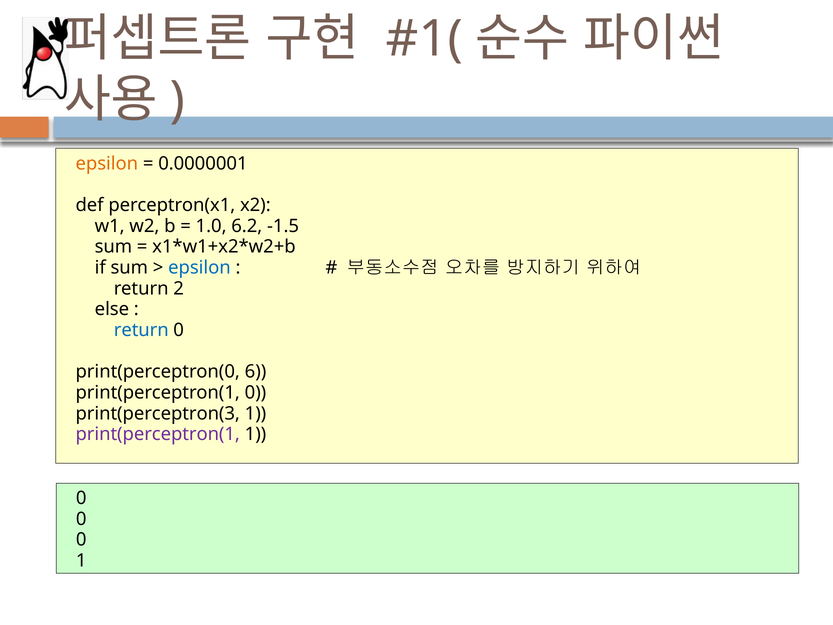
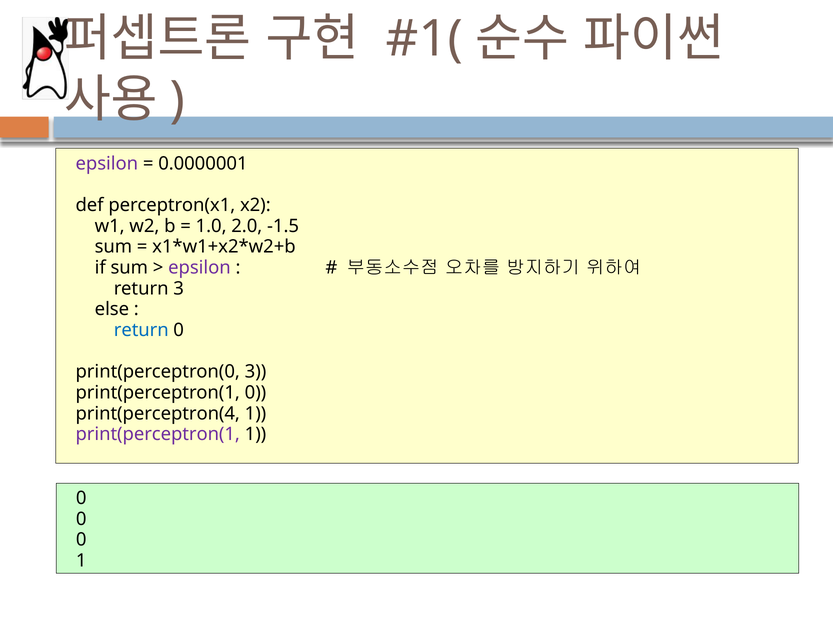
epsilon colour: orange -> purple (107, 163)
6.2: 6.2 -> 2.0 (247, 226)
epsilon colour: blue -> purple (199, 268)
return 2: 2 -> 3 (179, 288)
print(perceptron(0 6: 6 -> 3 (256, 372)
print(perceptron(3: print(perceptron(3 -> print(perceptron(4 (158, 413)
